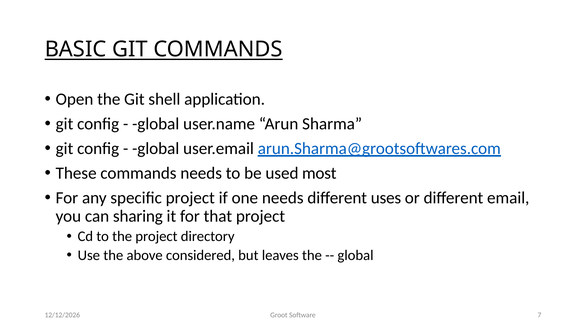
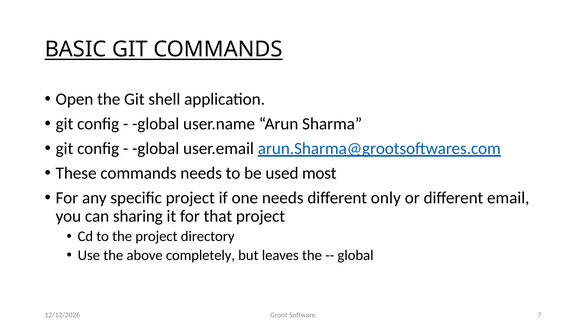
uses: uses -> only (386, 198)
considered: considered -> completely (200, 255)
